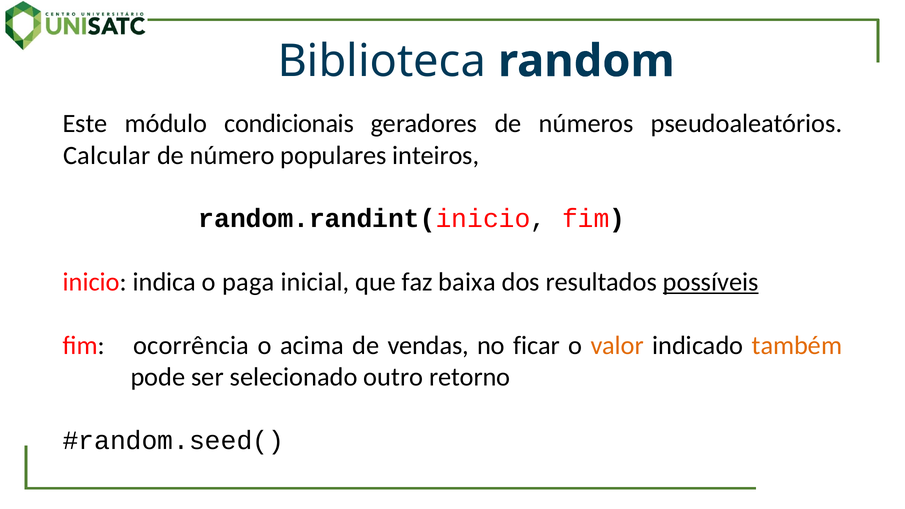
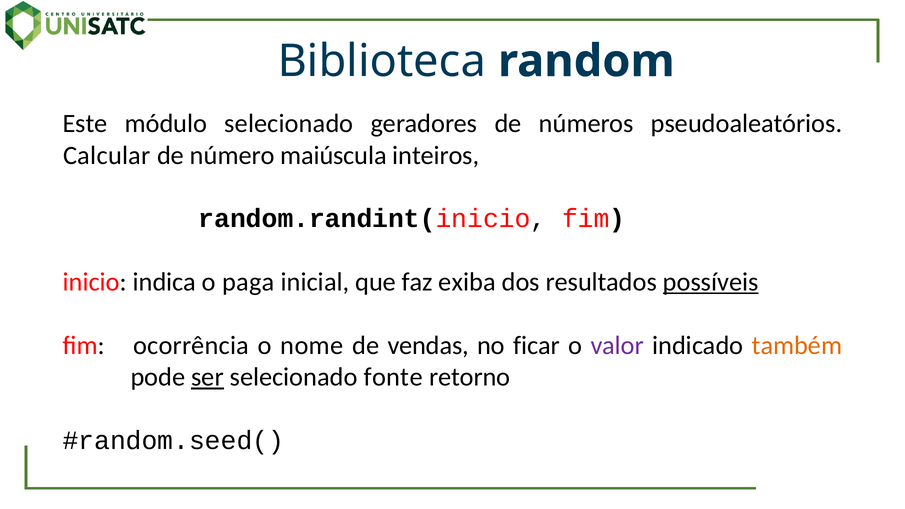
módulo condicionais: condicionais -> selecionado (289, 124)
populares: populares -> maiúscula (334, 155)
baixa: baixa -> exiba (467, 282)
acima: acima -> nome (312, 345)
valor colour: orange -> purple (617, 345)
ser underline: none -> present (207, 377)
outro: outro -> fonte (393, 377)
